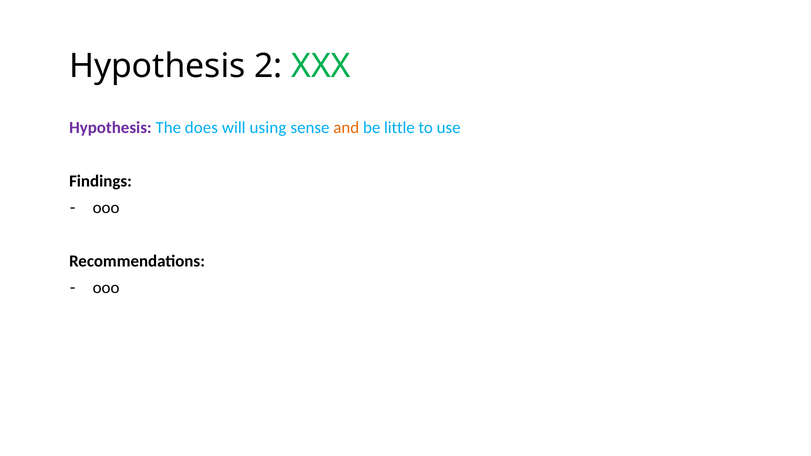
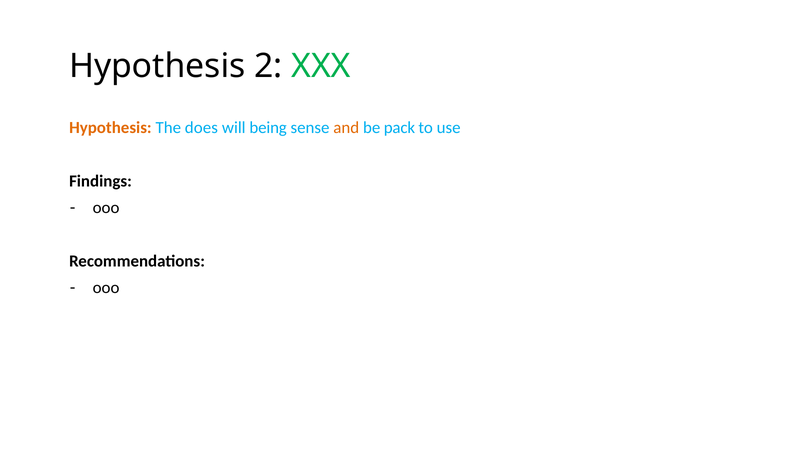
Hypothesis colour: purple -> orange (110, 128)
using: using -> being (268, 128)
little: little -> pack (399, 128)
